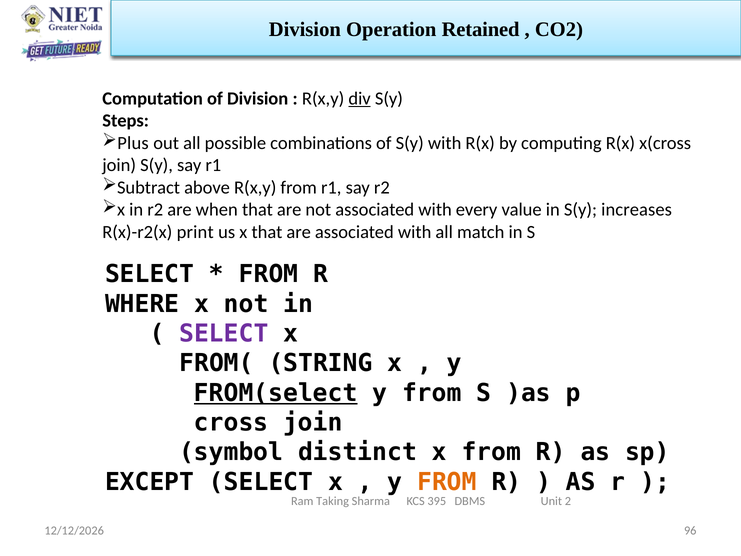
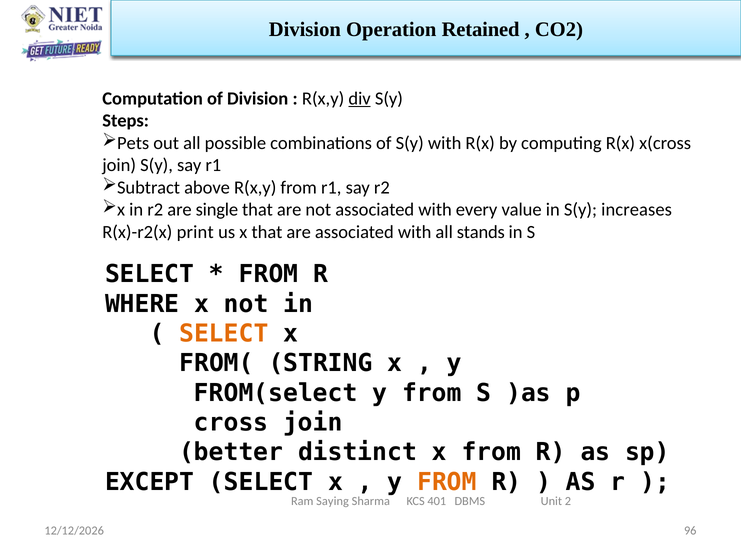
Plus: Plus -> Pets (133, 143)
when: when -> single (217, 210)
match: match -> stands (481, 232)
SELECT colour: purple -> orange (224, 333)
FROM(select underline: present -> none (276, 393)
symbol: symbol -> better (231, 452)
Taking: Taking -> Saying (333, 501)
395: 395 -> 401 (437, 501)
